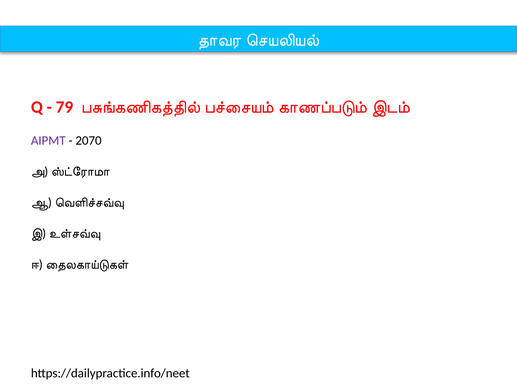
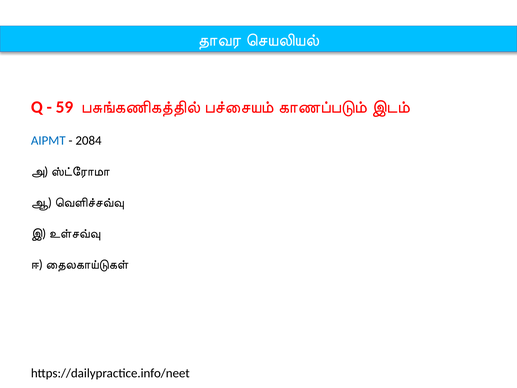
79: 79 -> 59 (64, 107)
AIPMT colour: purple -> blue (48, 140)
2070: 2070 -> 2084 (89, 140)
